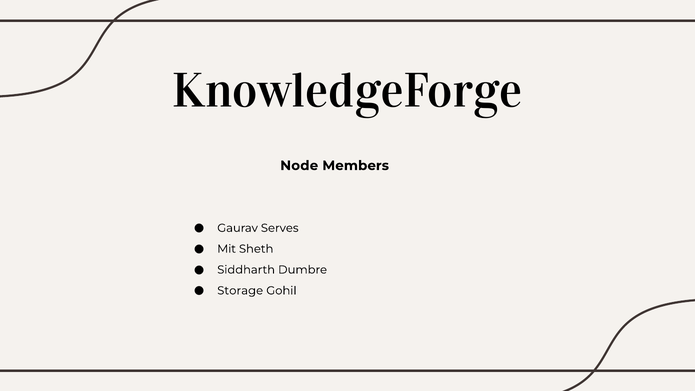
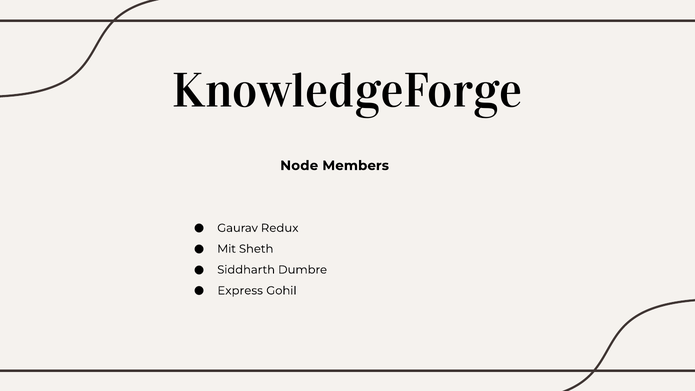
Serves: Serves -> Redux (280, 228)
Storage: Storage -> Express (240, 291)
